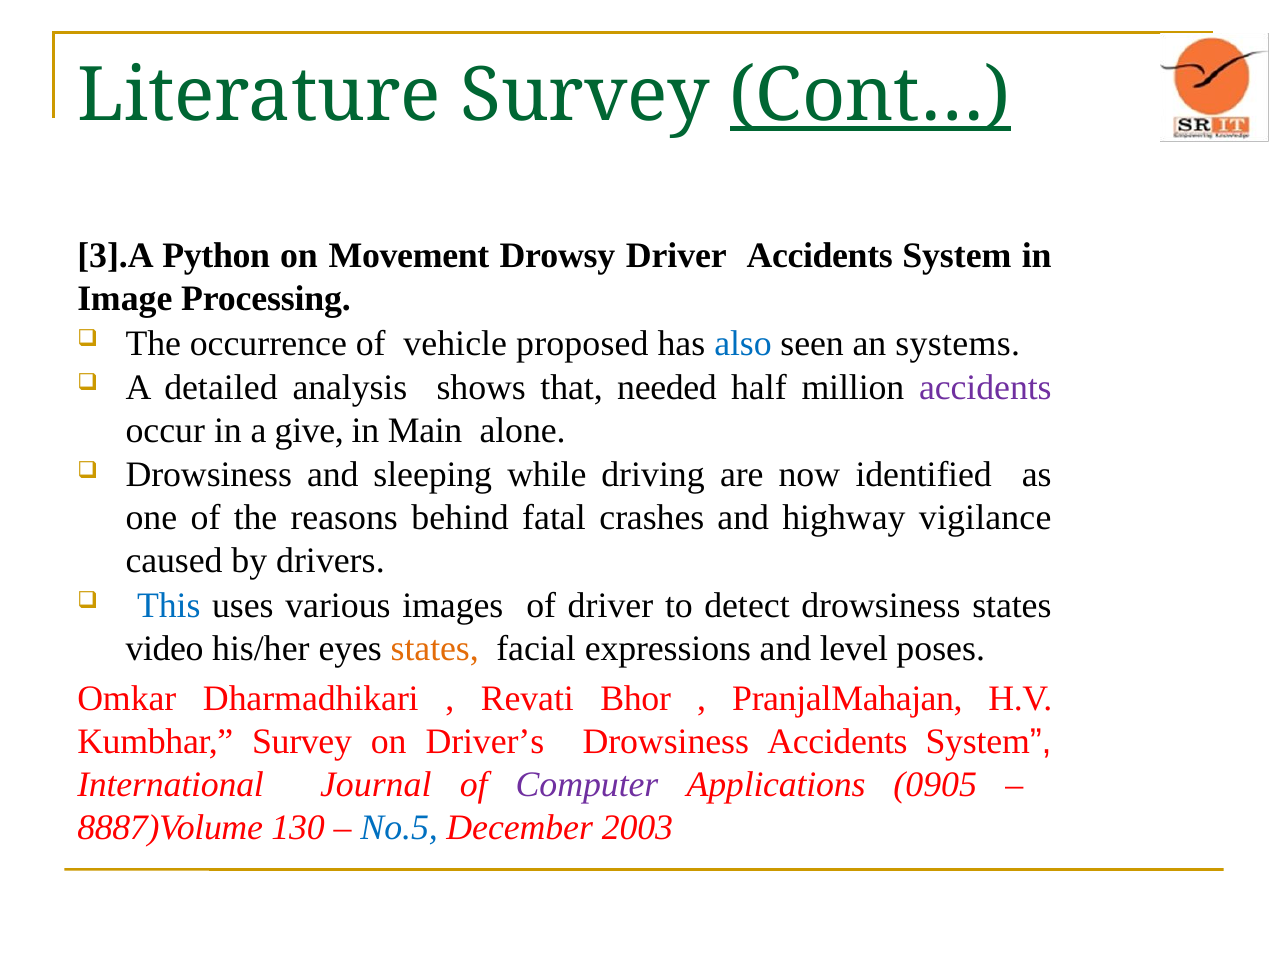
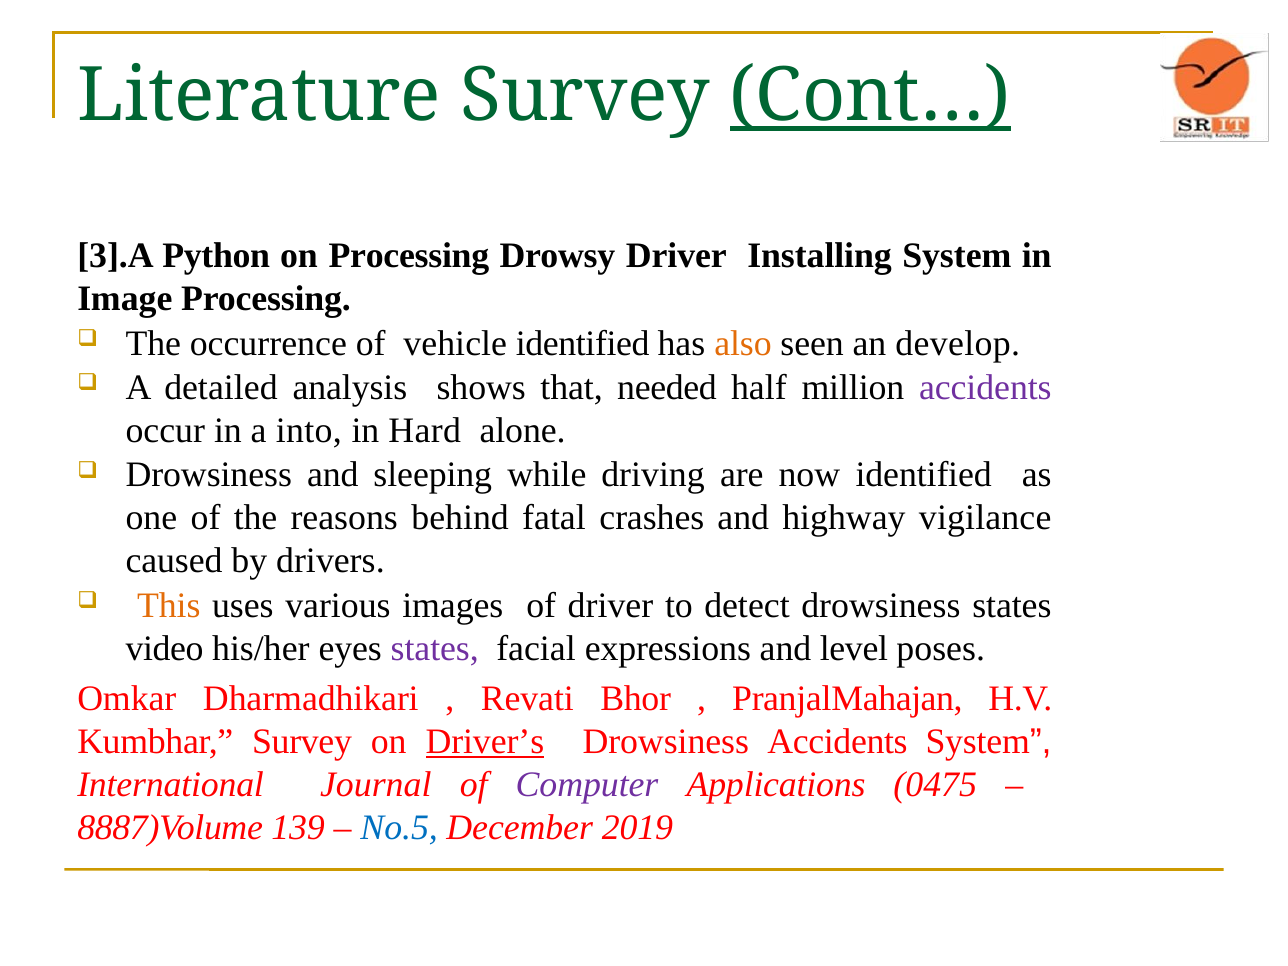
on Movement: Movement -> Processing (409, 256)
Driver Accidents: Accidents -> Installing (820, 256)
vehicle proposed: proposed -> identified (583, 343)
also colour: blue -> orange (743, 343)
systems: systems -> develop (958, 343)
give: give -> into (309, 431)
Main: Main -> Hard (425, 431)
This colour: blue -> orange (169, 606)
states colour: orange -> purple (435, 648)
Driver’s underline: none -> present (485, 742)
0905: 0905 -> 0475 (935, 784)
130: 130 -> 139 (298, 827)
2003: 2003 -> 2019 (637, 827)
